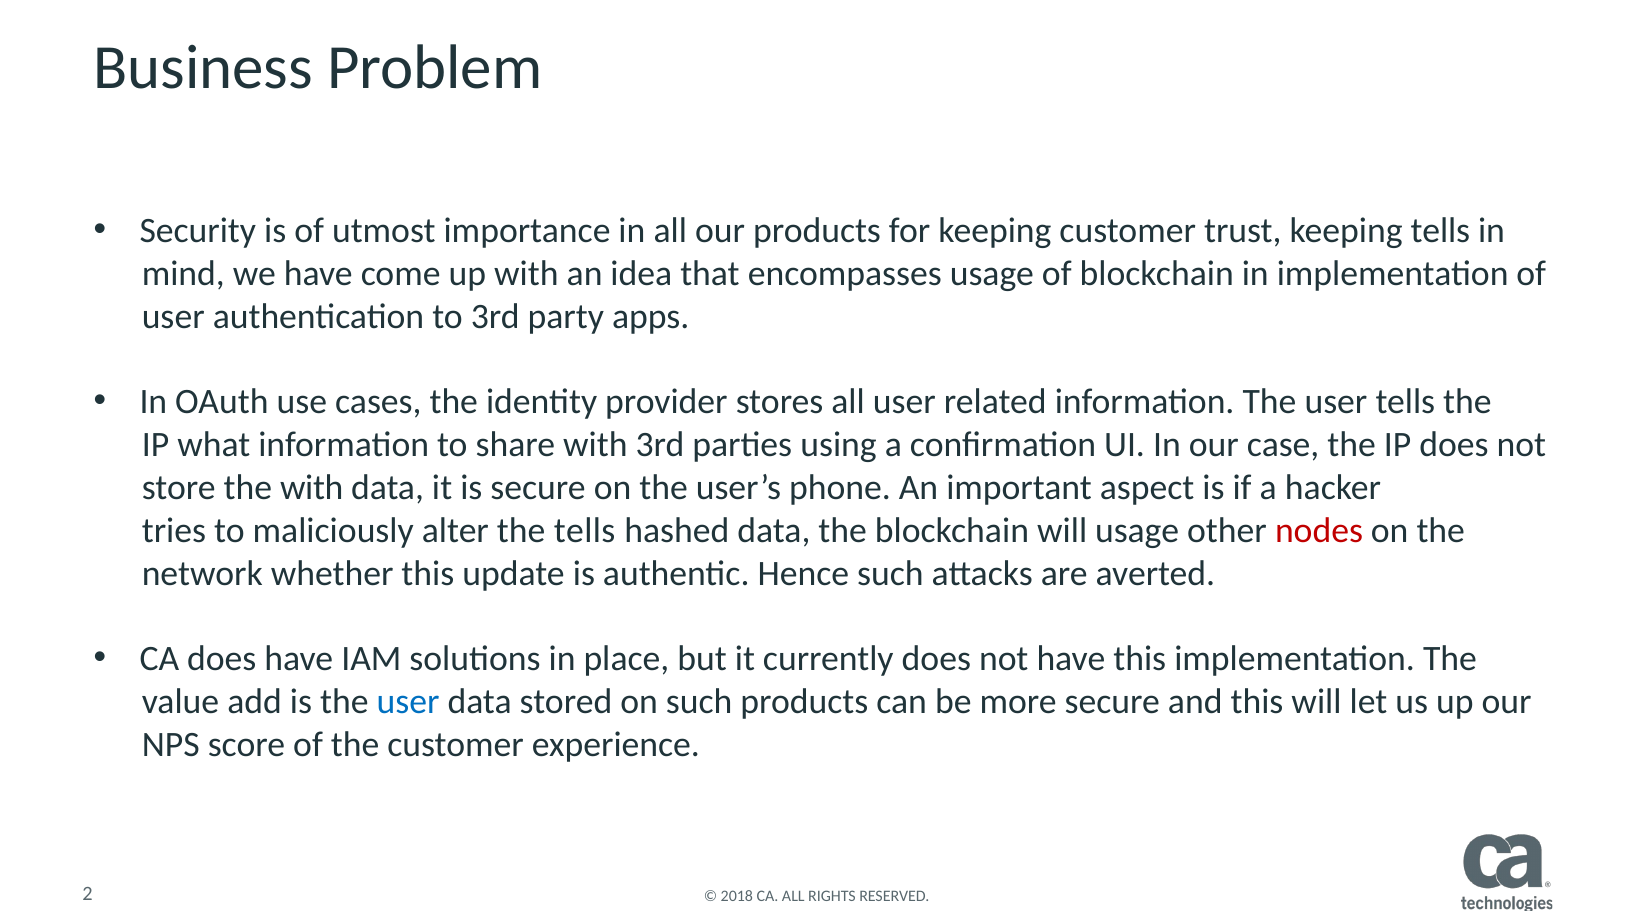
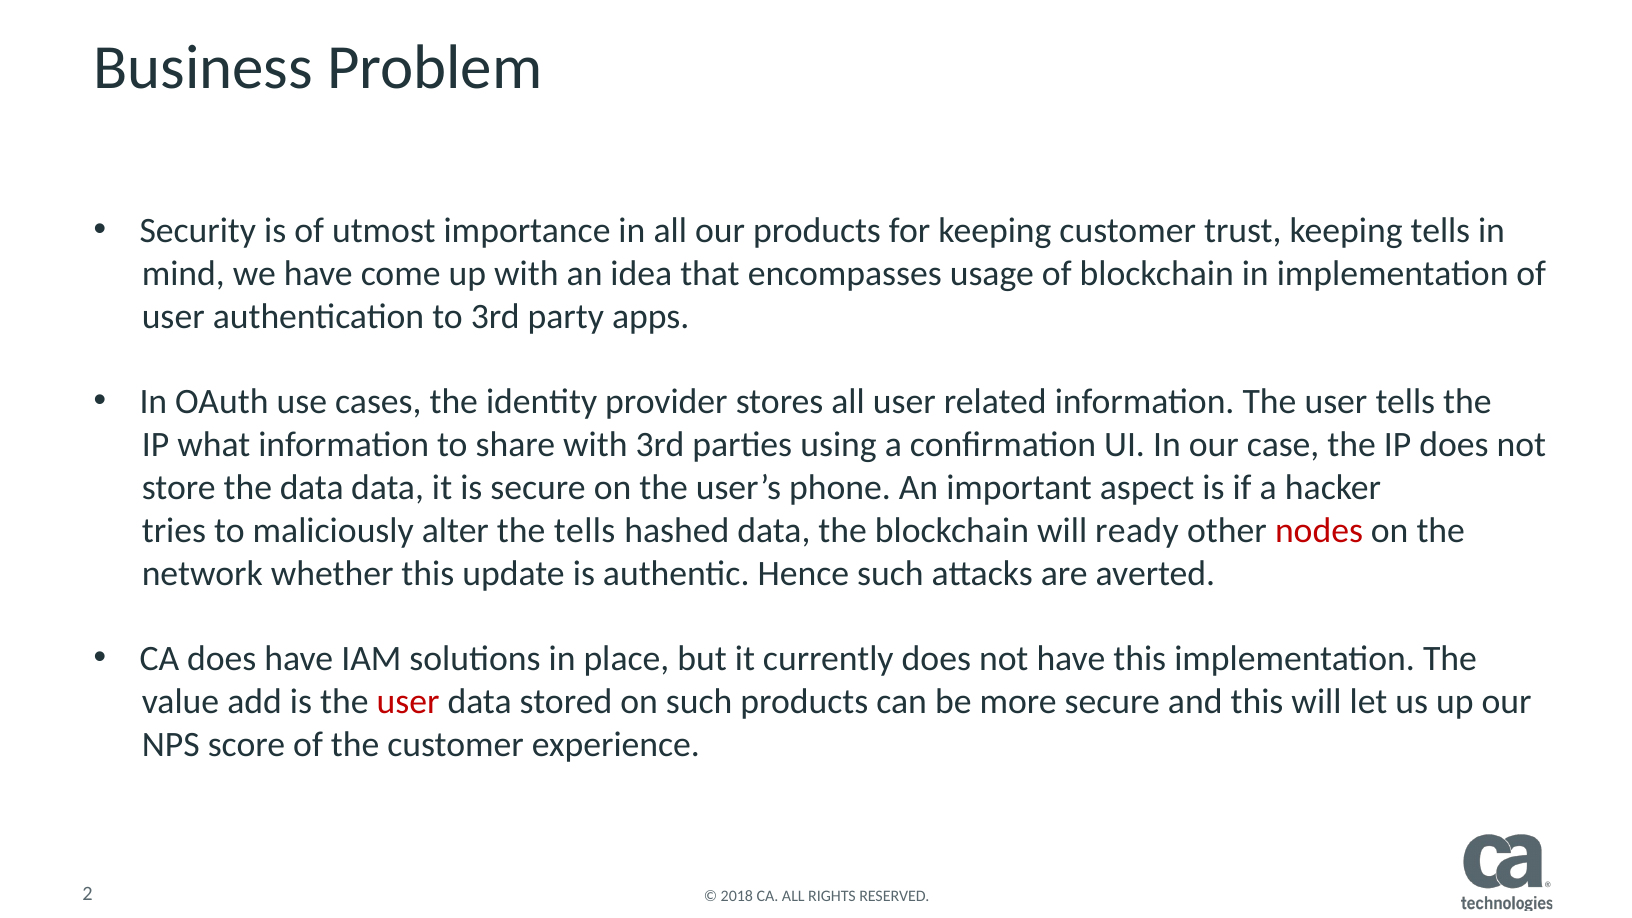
the with: with -> data (312, 488)
will usage: usage -> ready (1137, 531)
user colour: blue -> red (408, 702)
